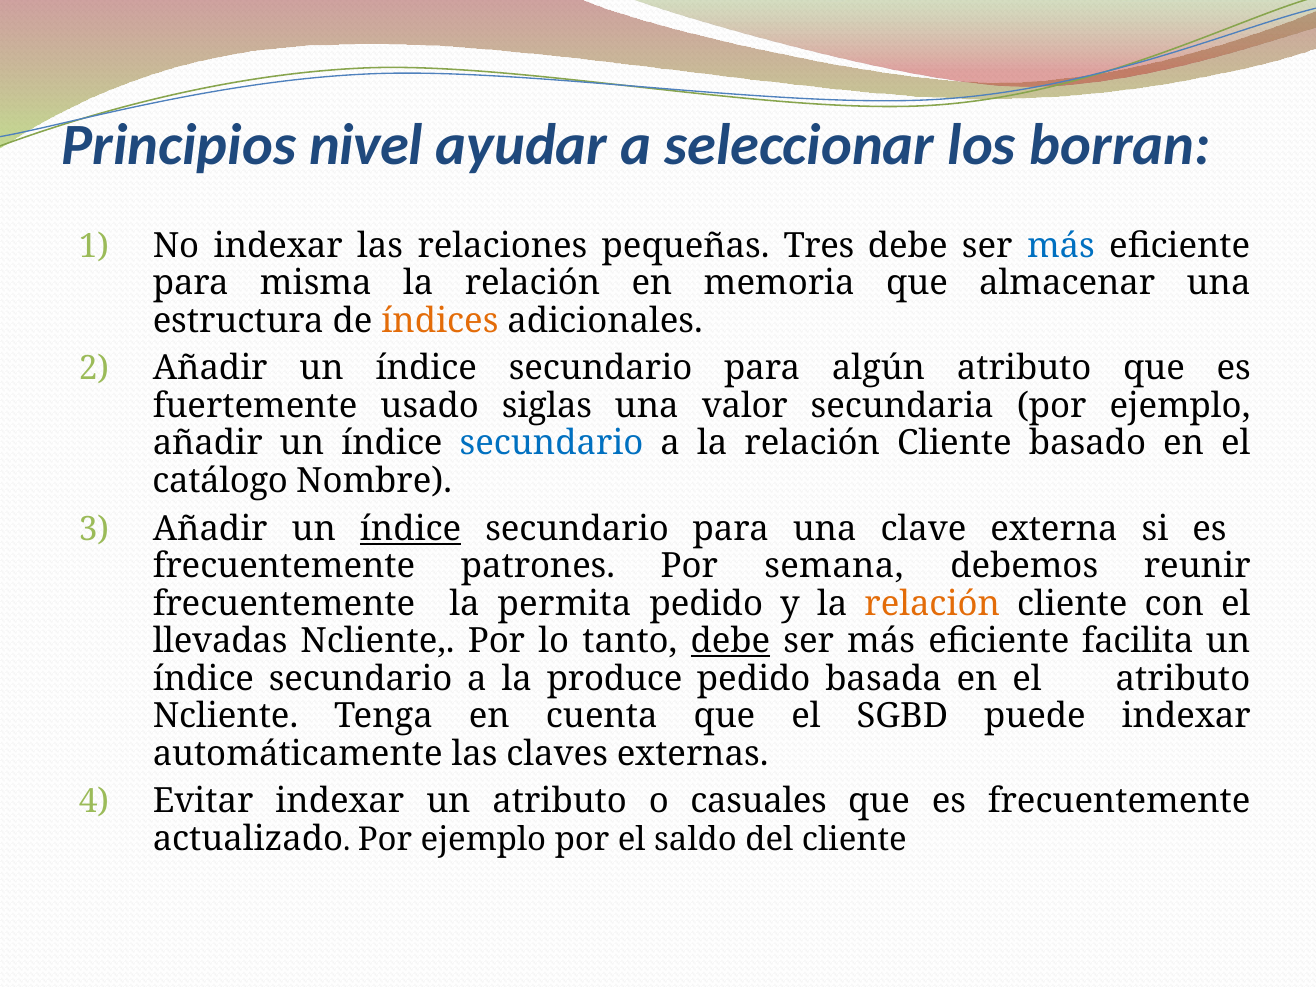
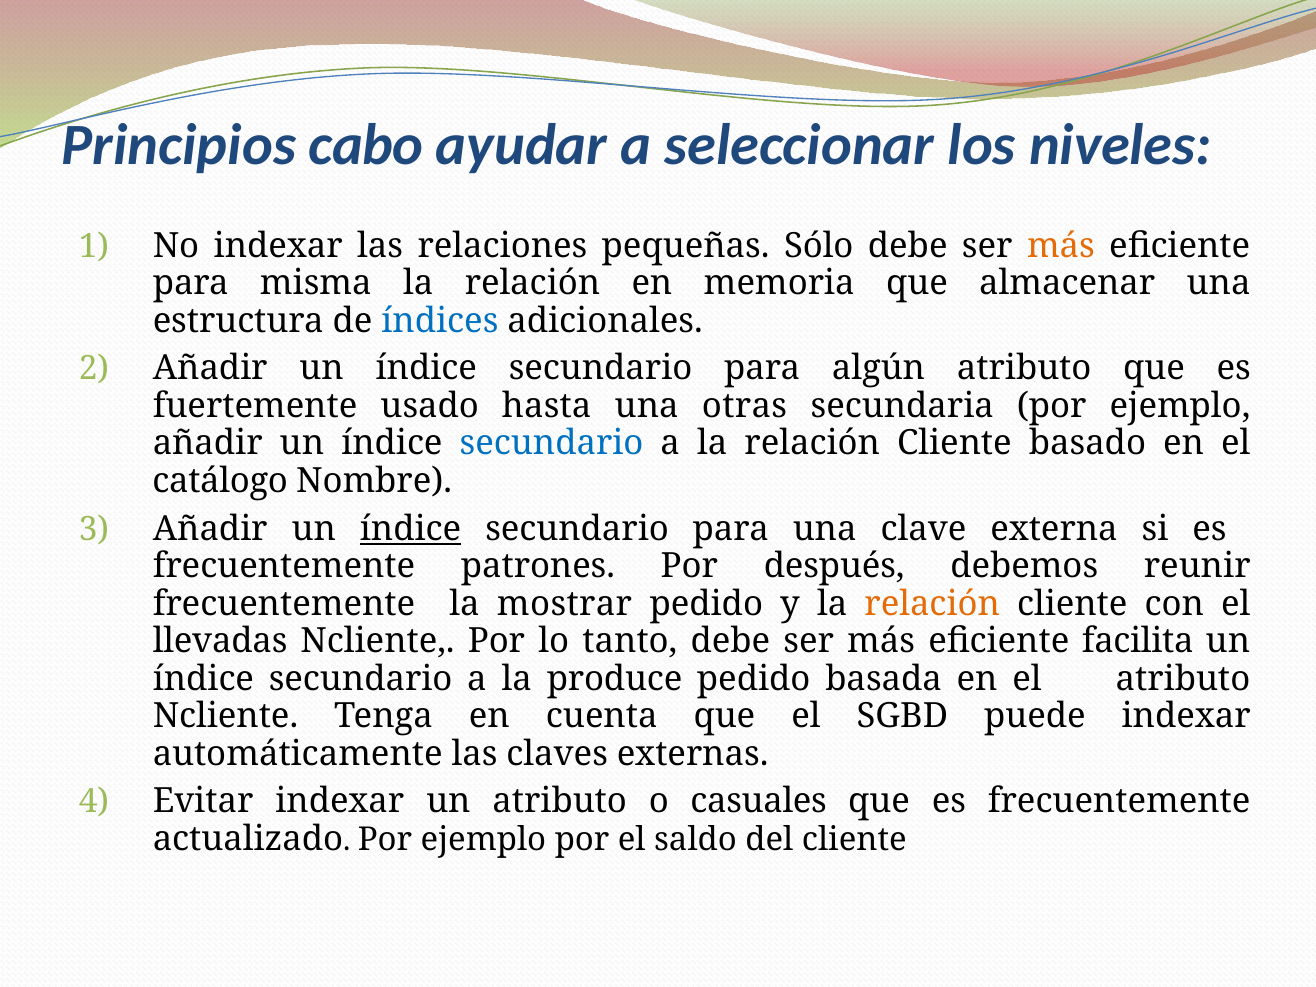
nivel: nivel -> cabo (366, 145)
borran: borran -> niveles (1120, 145)
Tres: Tres -> Sólo (819, 246)
más colour: blue -> orange (1061, 246)
índices colour: orange -> blue (440, 321)
siglas: siglas -> hasta (547, 406)
valor: valor -> otras (745, 406)
semana: semana -> después (834, 566)
permita: permita -> mostrar (565, 604)
debe underline: present -> none (730, 641)
